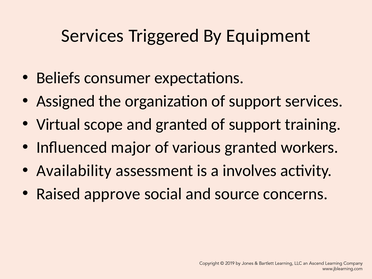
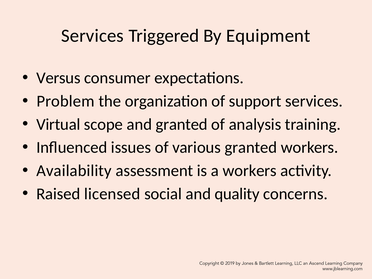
Beliefs: Beliefs -> Versus (58, 78)
Assigned: Assigned -> Problem (66, 101)
support: support -> analysis (255, 124)
major: major -> issues (131, 148)
a involves: involves -> workers (250, 171)
approve: approve -> licensed (112, 194)
source: source -> quality (237, 194)
